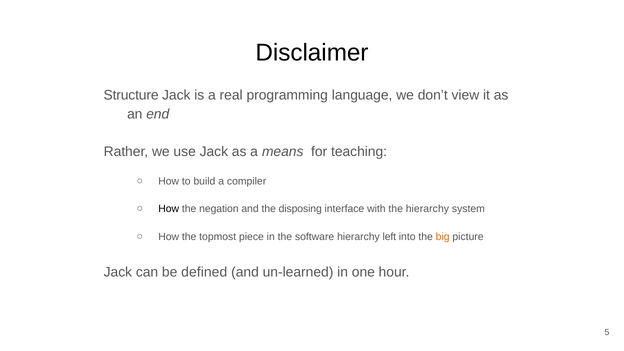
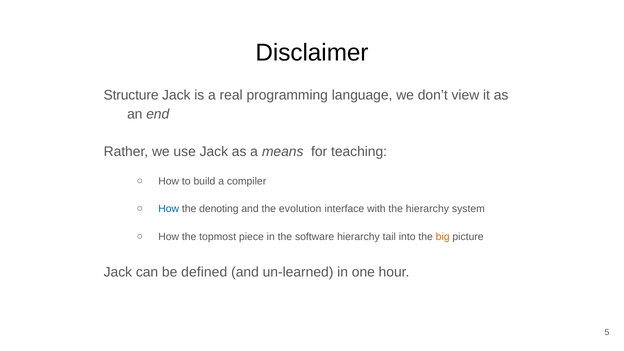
How colour: black -> blue (169, 209)
negation: negation -> denoting (219, 209)
disposing: disposing -> evolution (300, 209)
left: left -> tail (389, 237)
